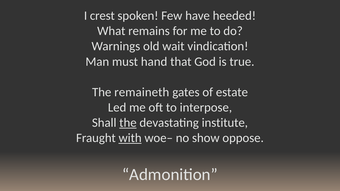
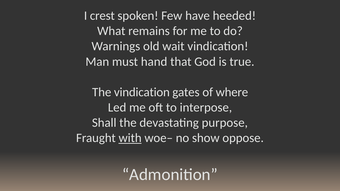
The remaineth: remaineth -> vindication (142, 92)
estate: estate -> where (232, 92)
the underline: present -> none (128, 123)
institute: institute -> purpose (225, 123)
